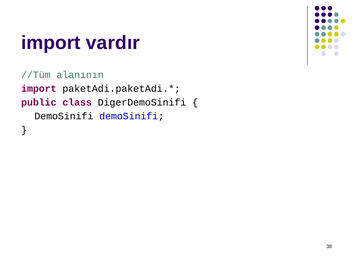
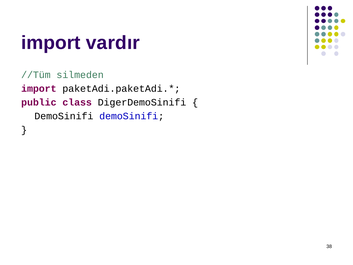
alanının: alanının -> silmeden (80, 75)
